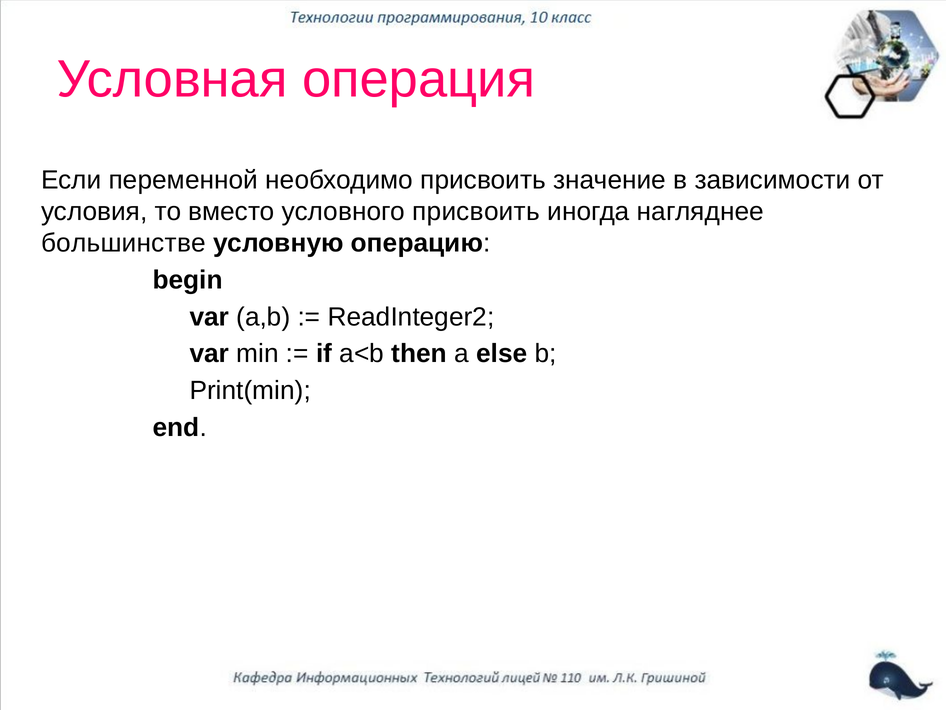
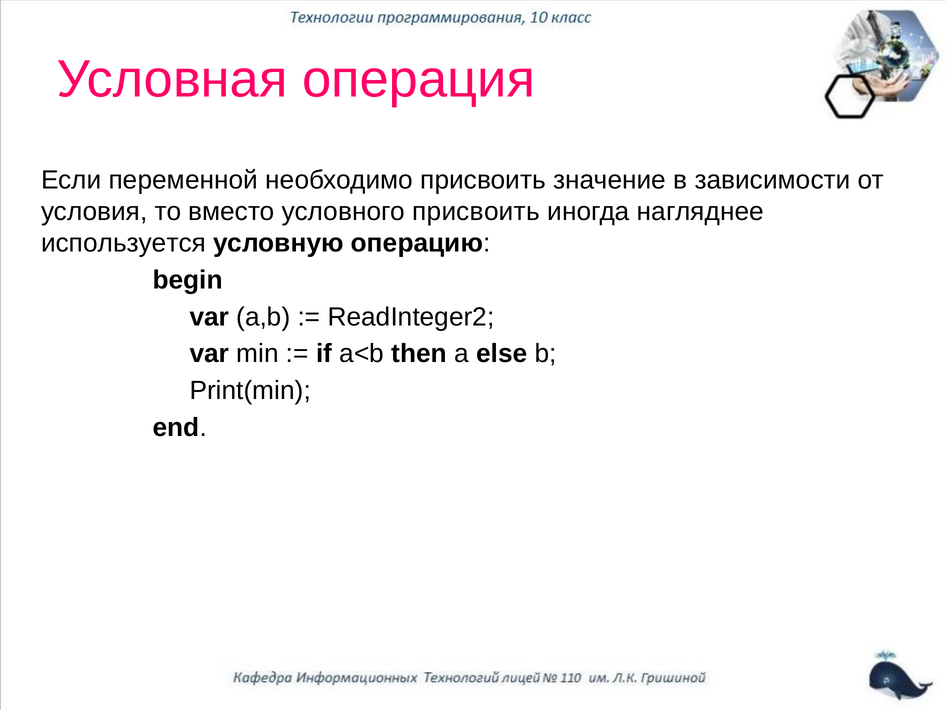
большинстве: большинстве -> используется (124, 243)
